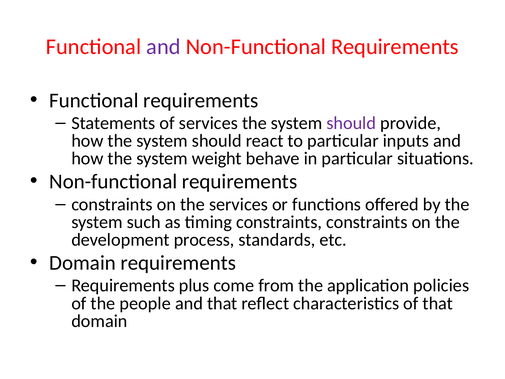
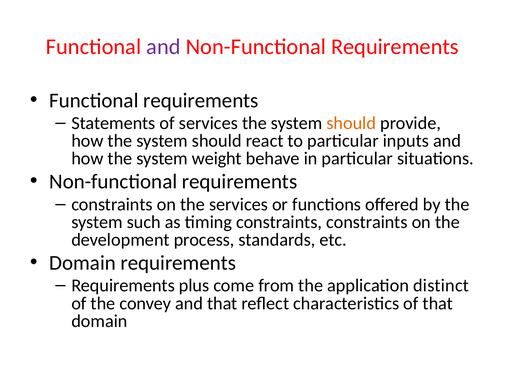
should colour: purple -> orange (351, 123)
policies: policies -> distinct (441, 285)
people: people -> convey (145, 303)
